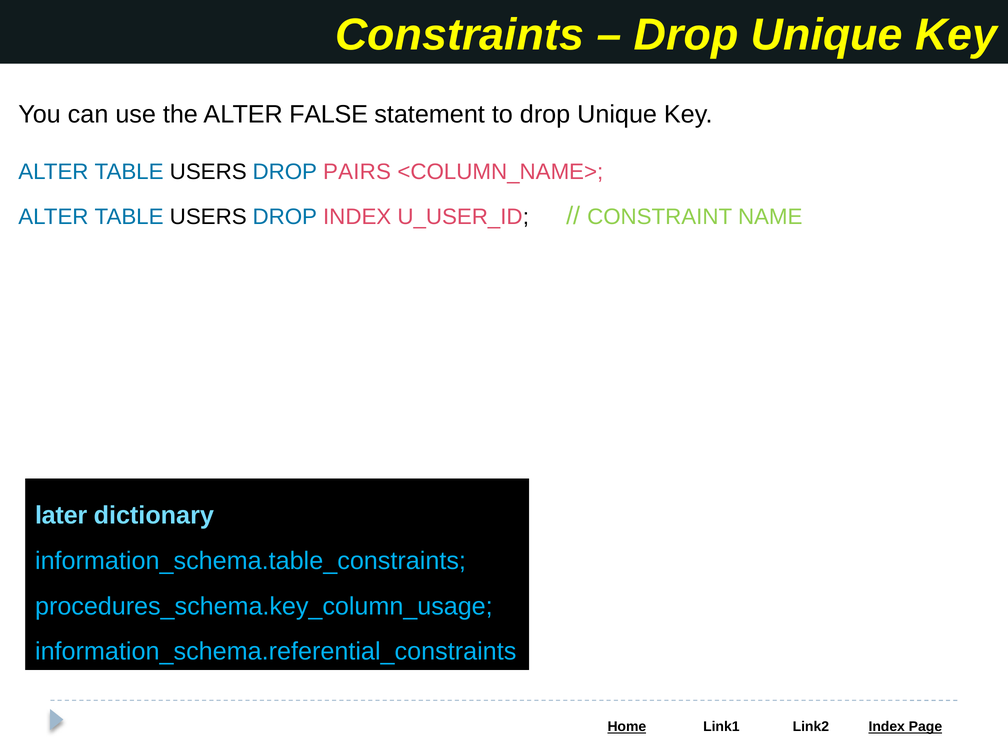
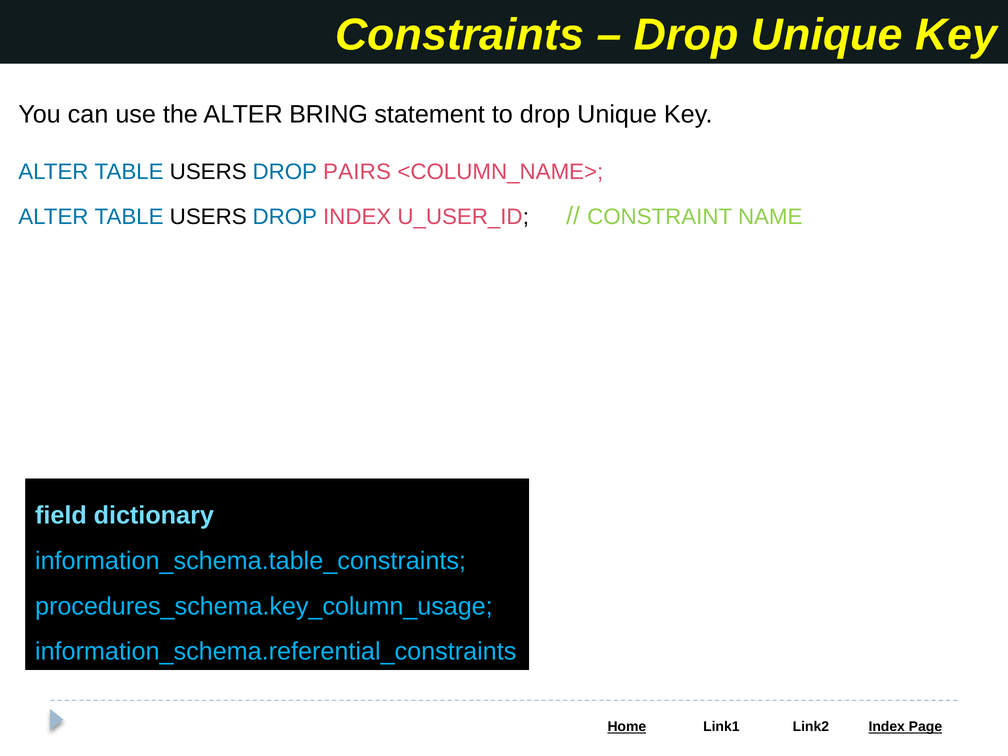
FALSE: FALSE -> BRING (329, 114)
later: later -> field (61, 516)
